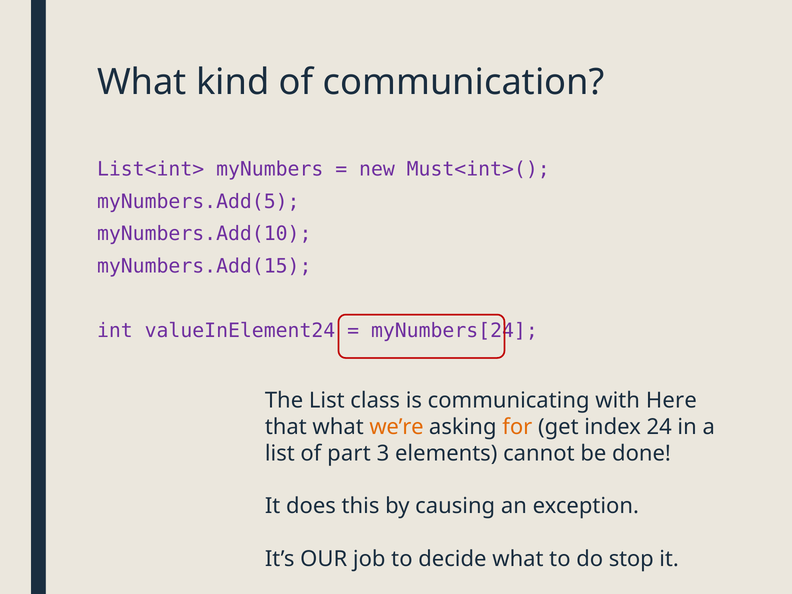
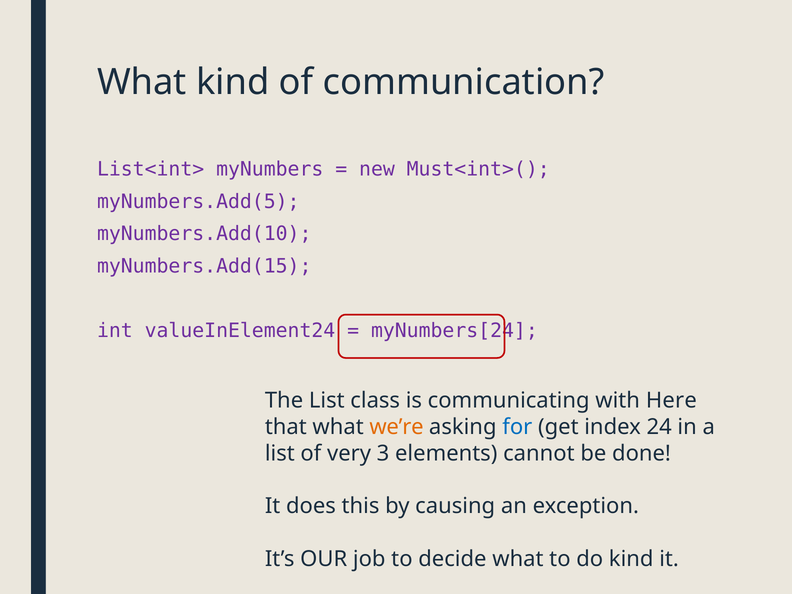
for colour: orange -> blue (517, 427)
part: part -> very (349, 453)
do stop: stop -> kind (631, 559)
